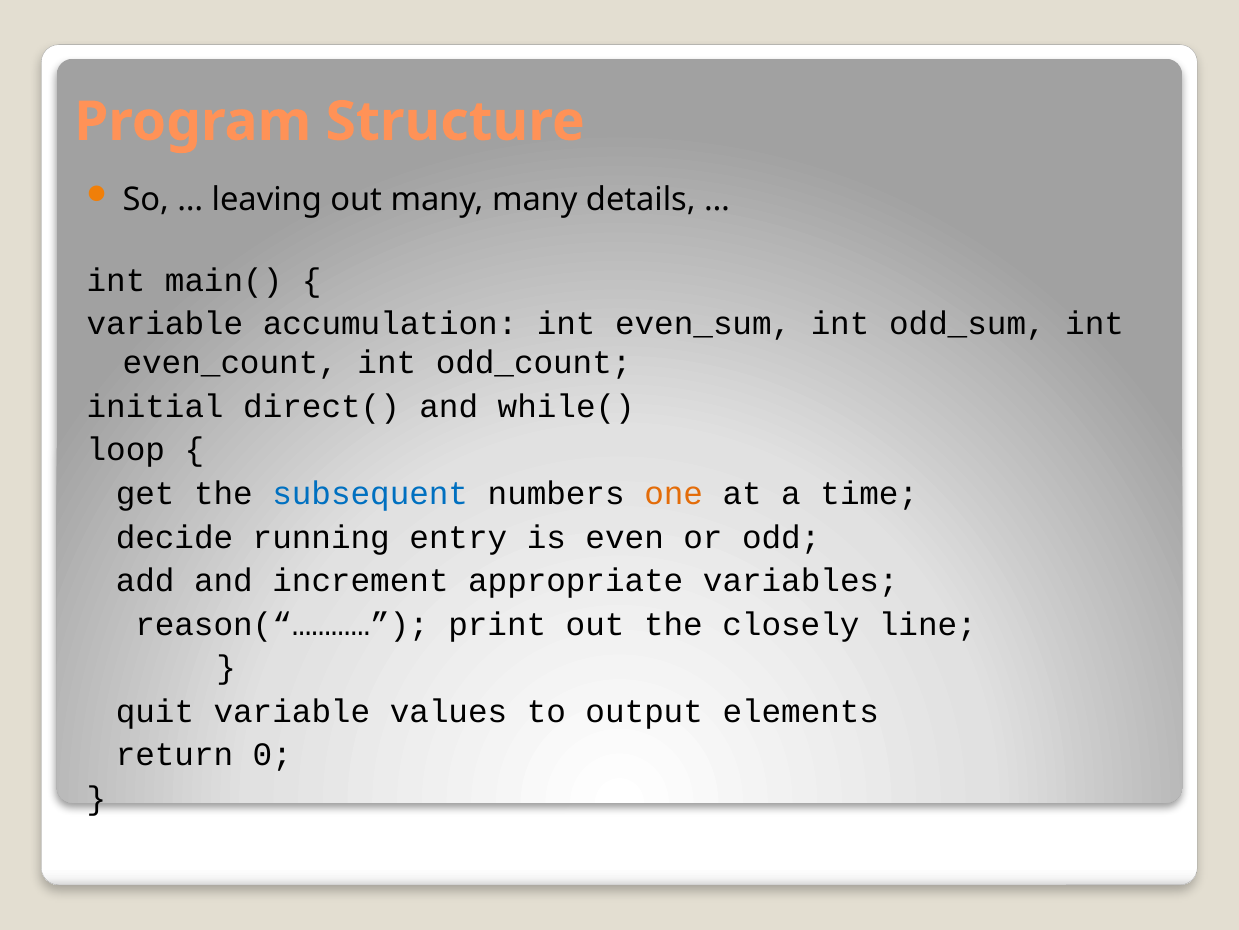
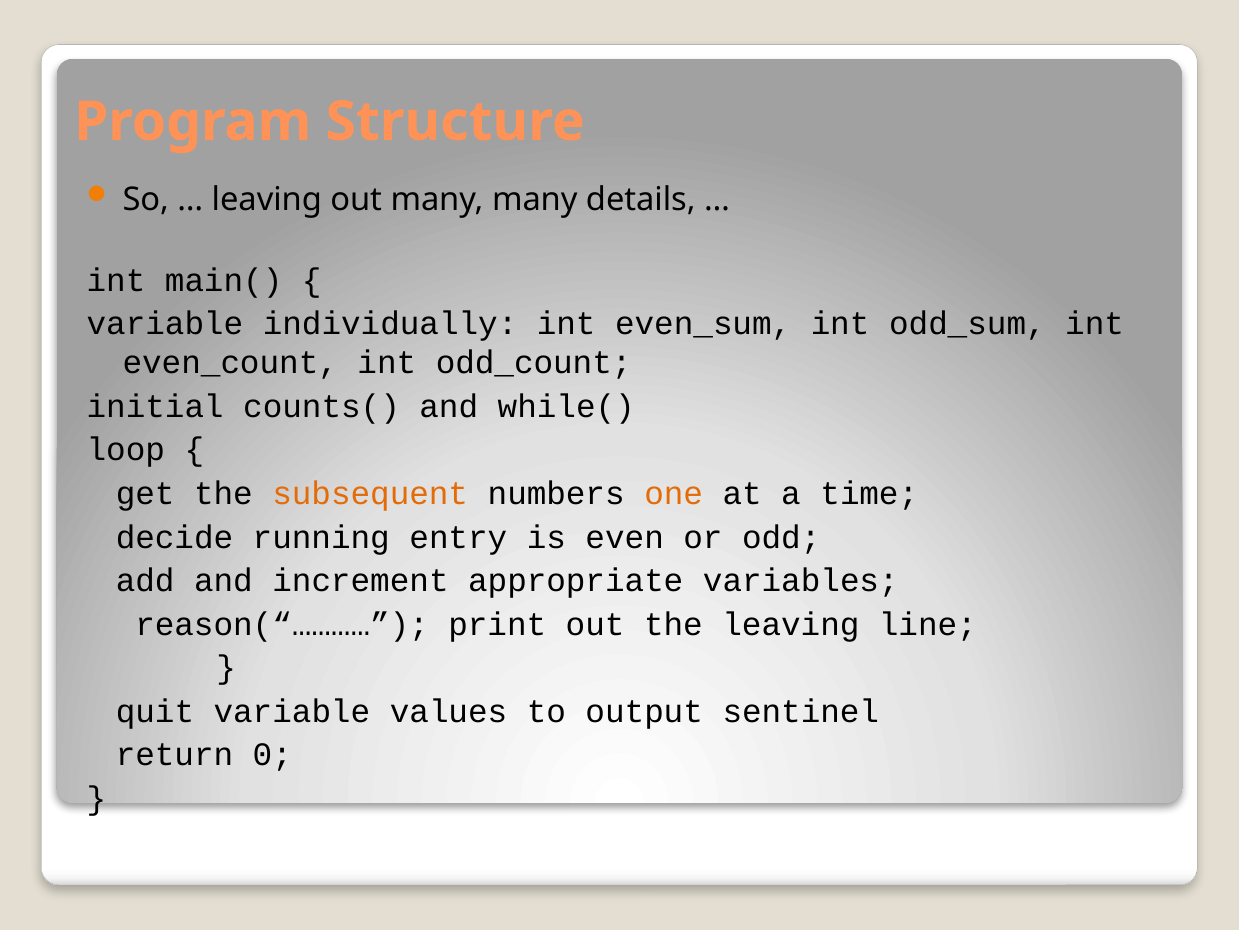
accumulation: accumulation -> individually (390, 324)
direct(: direct( -> counts( (322, 406)
subsequent colour: blue -> orange (370, 493)
the closely: closely -> leaving (791, 624)
elements: elements -> sentinel (801, 711)
